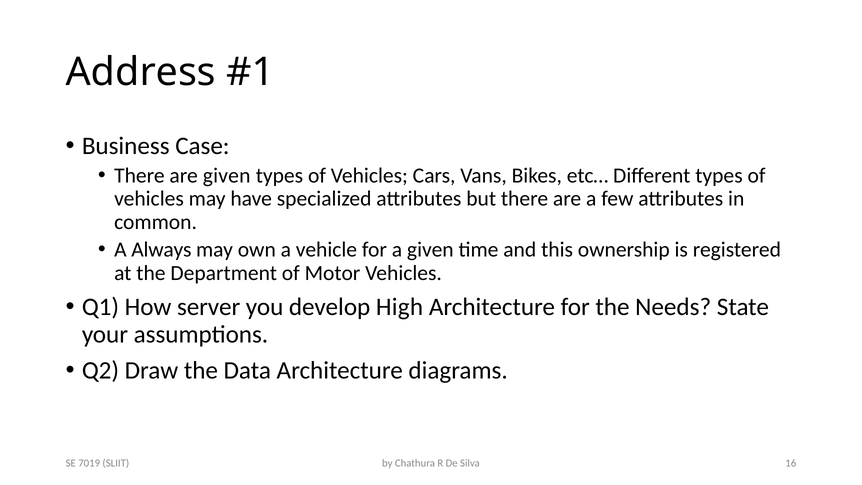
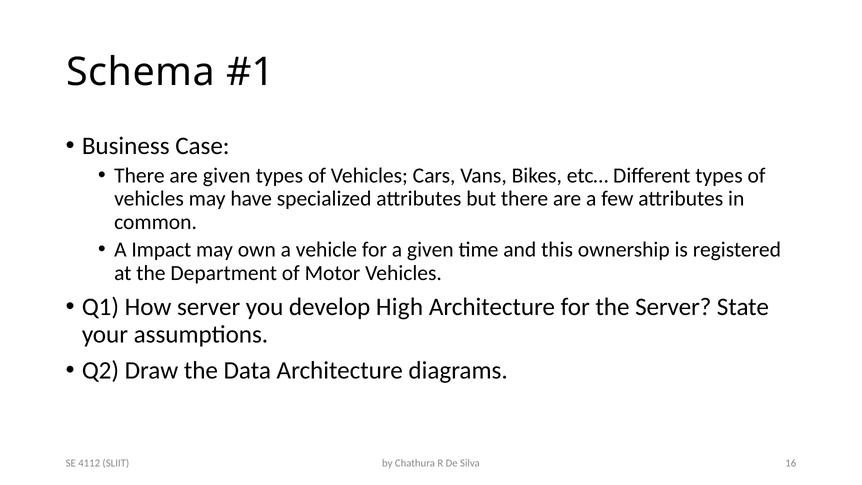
Address: Address -> Schema (141, 72)
Always: Always -> Impact (161, 250)
the Needs: Needs -> Server (673, 307)
7019: 7019 -> 4112 (89, 463)
